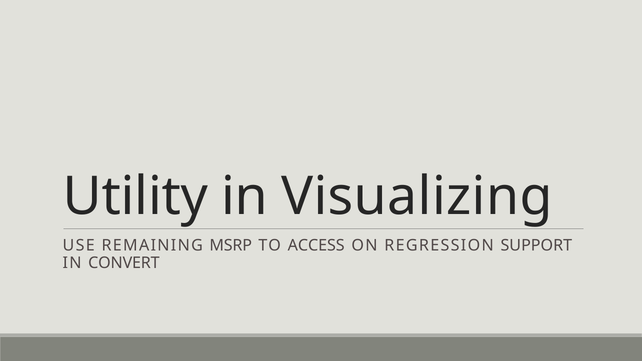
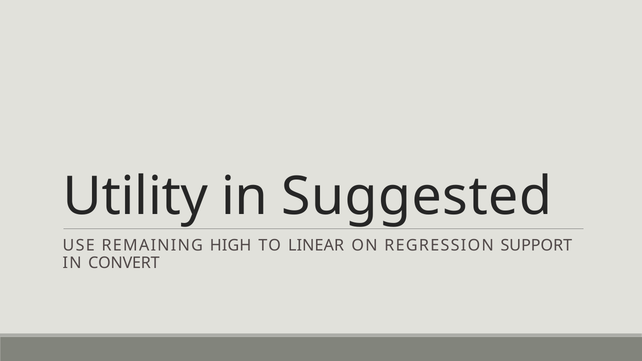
Visualizing: Visualizing -> Suggested (417, 197)
MSRP: MSRP -> HIGH (231, 245)
ACCESS: ACCESS -> LINEAR (316, 245)
